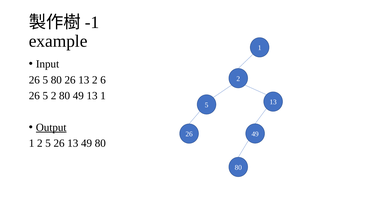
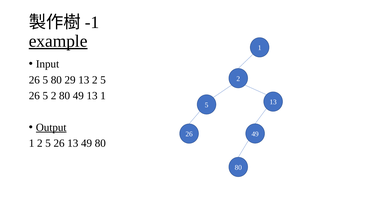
example underline: none -> present (58, 41)
80 26: 26 -> 29 (70, 80)
13 2 6: 6 -> 5 (103, 80)
